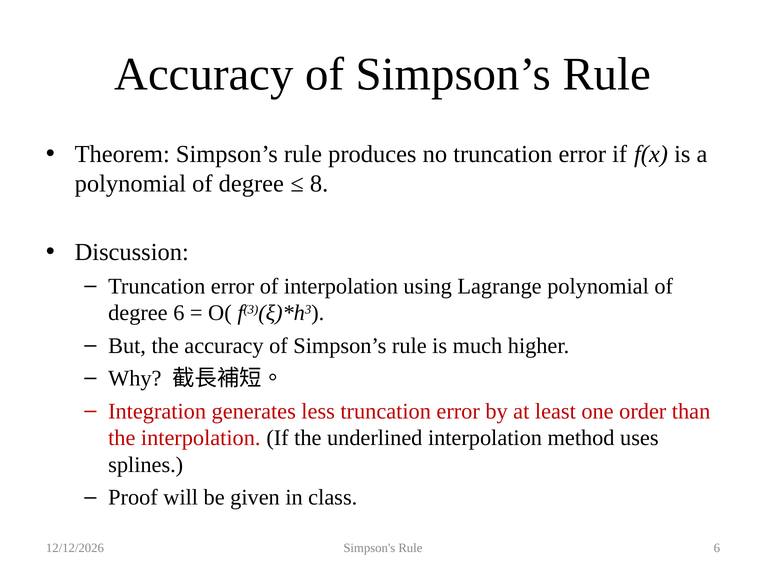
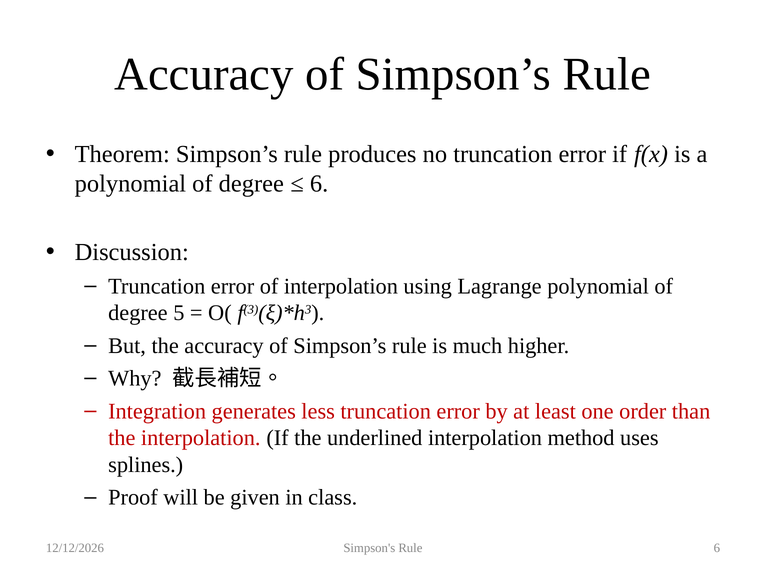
8: 8 -> 6 (319, 184)
degree 6: 6 -> 5 (179, 313)
